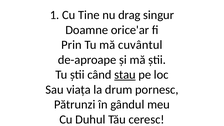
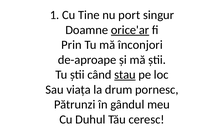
drag: drag -> port (129, 15)
orice'ar underline: none -> present (130, 30)
cuvântul: cuvântul -> înconjori (140, 45)
